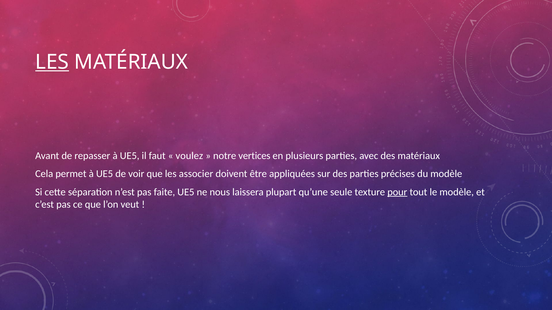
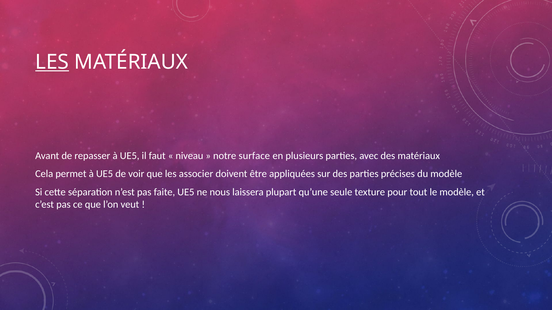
voulez: voulez -> niveau (189, 156)
vertices: vertices -> surface (254, 156)
pour underline: present -> none (397, 192)
